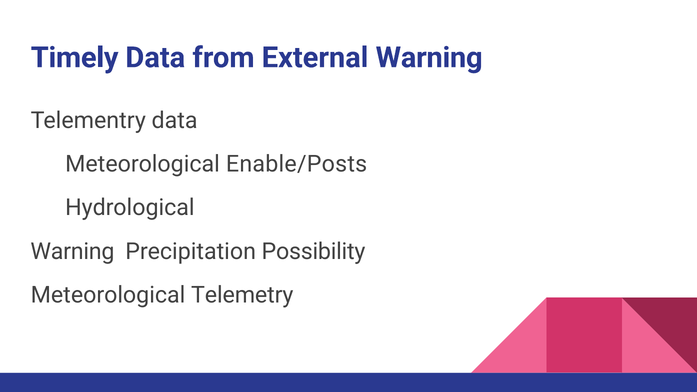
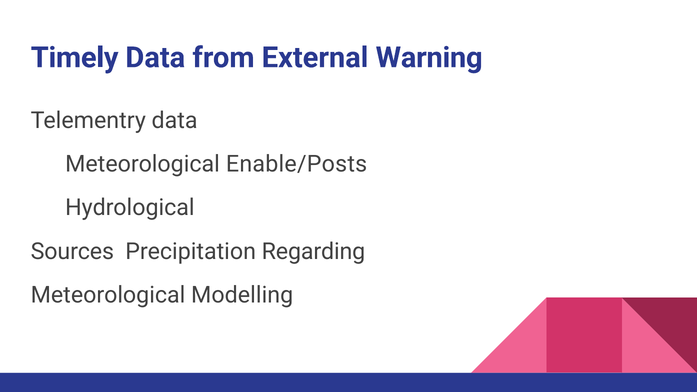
Warning: Warning -> Sources (72, 251)
Possibility: Possibility -> Regarding (313, 251)
Telemetry: Telemetry -> Modelling (242, 295)
